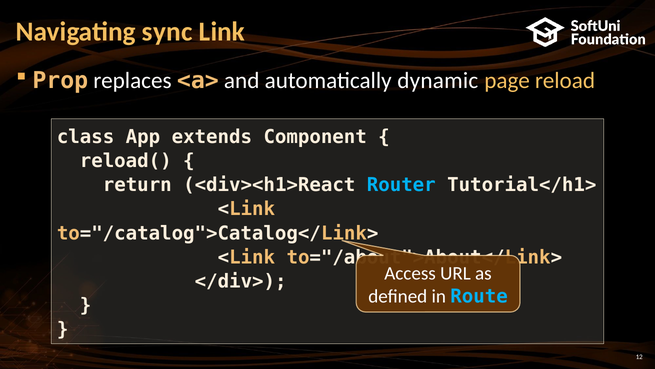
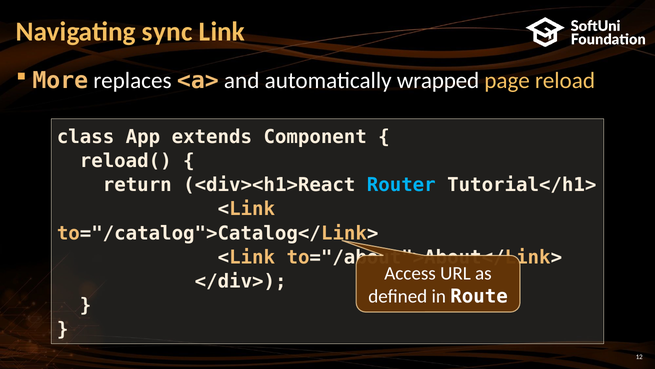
Prop: Prop -> More (60, 81)
dynamic: dynamic -> wrapped (438, 81)
Route colour: light blue -> white (479, 296)
